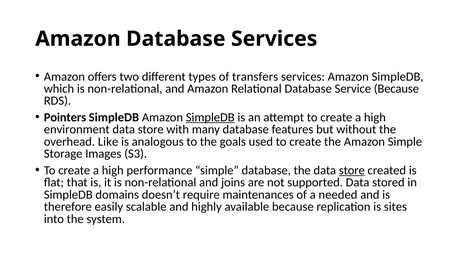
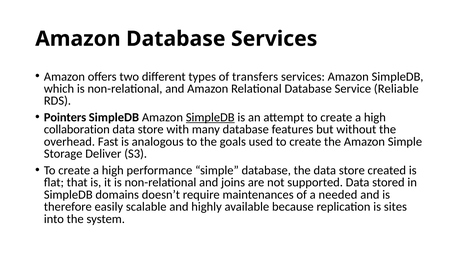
Service Because: Because -> Reliable (396, 89)
environment: environment -> collaboration (77, 129)
Like: Like -> Fast (108, 142)
Images: Images -> Deliver (103, 154)
store underline: present -> none (352, 170)
